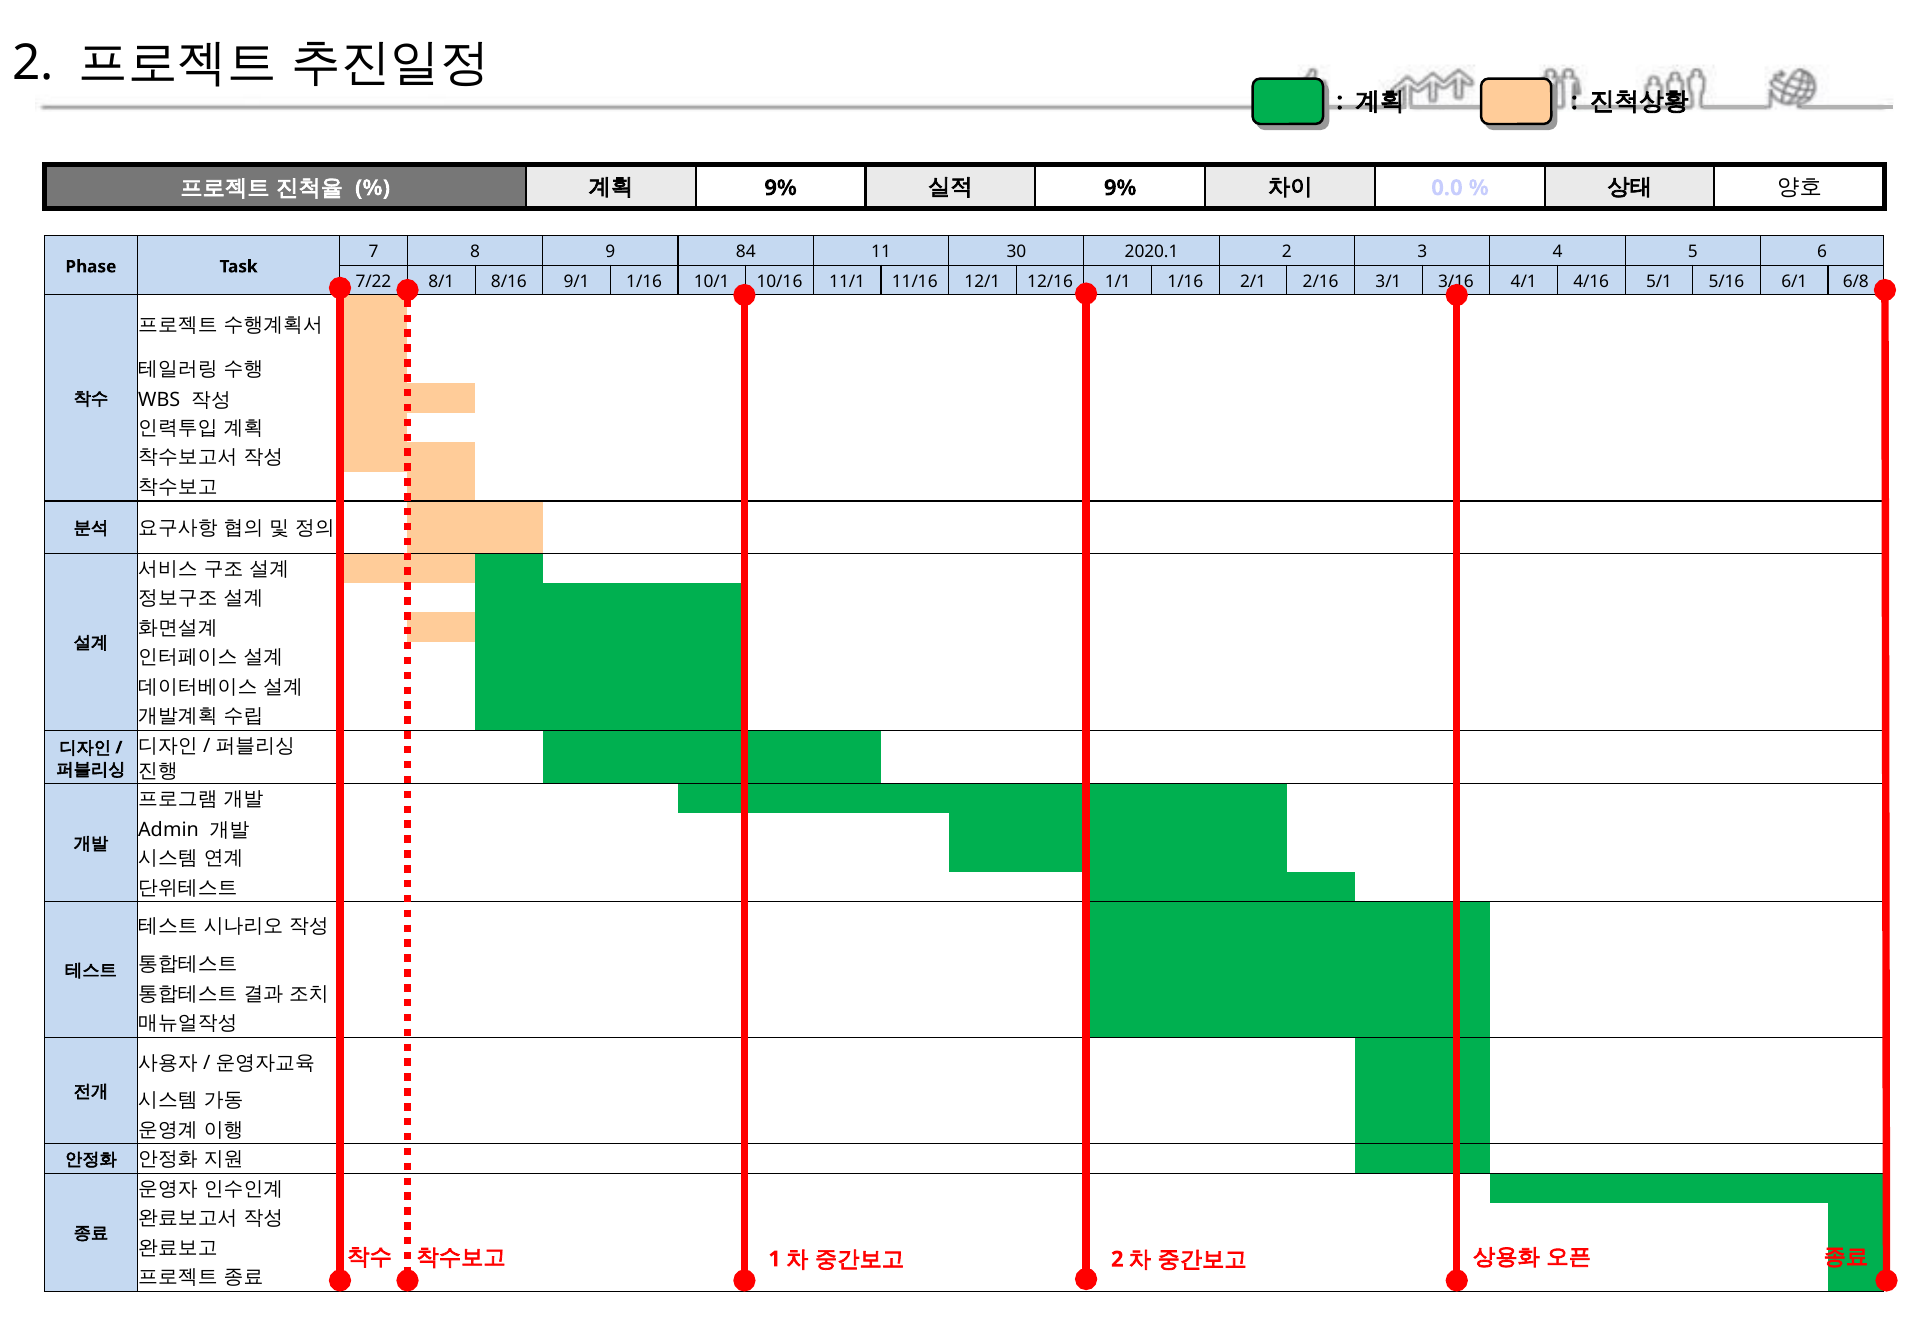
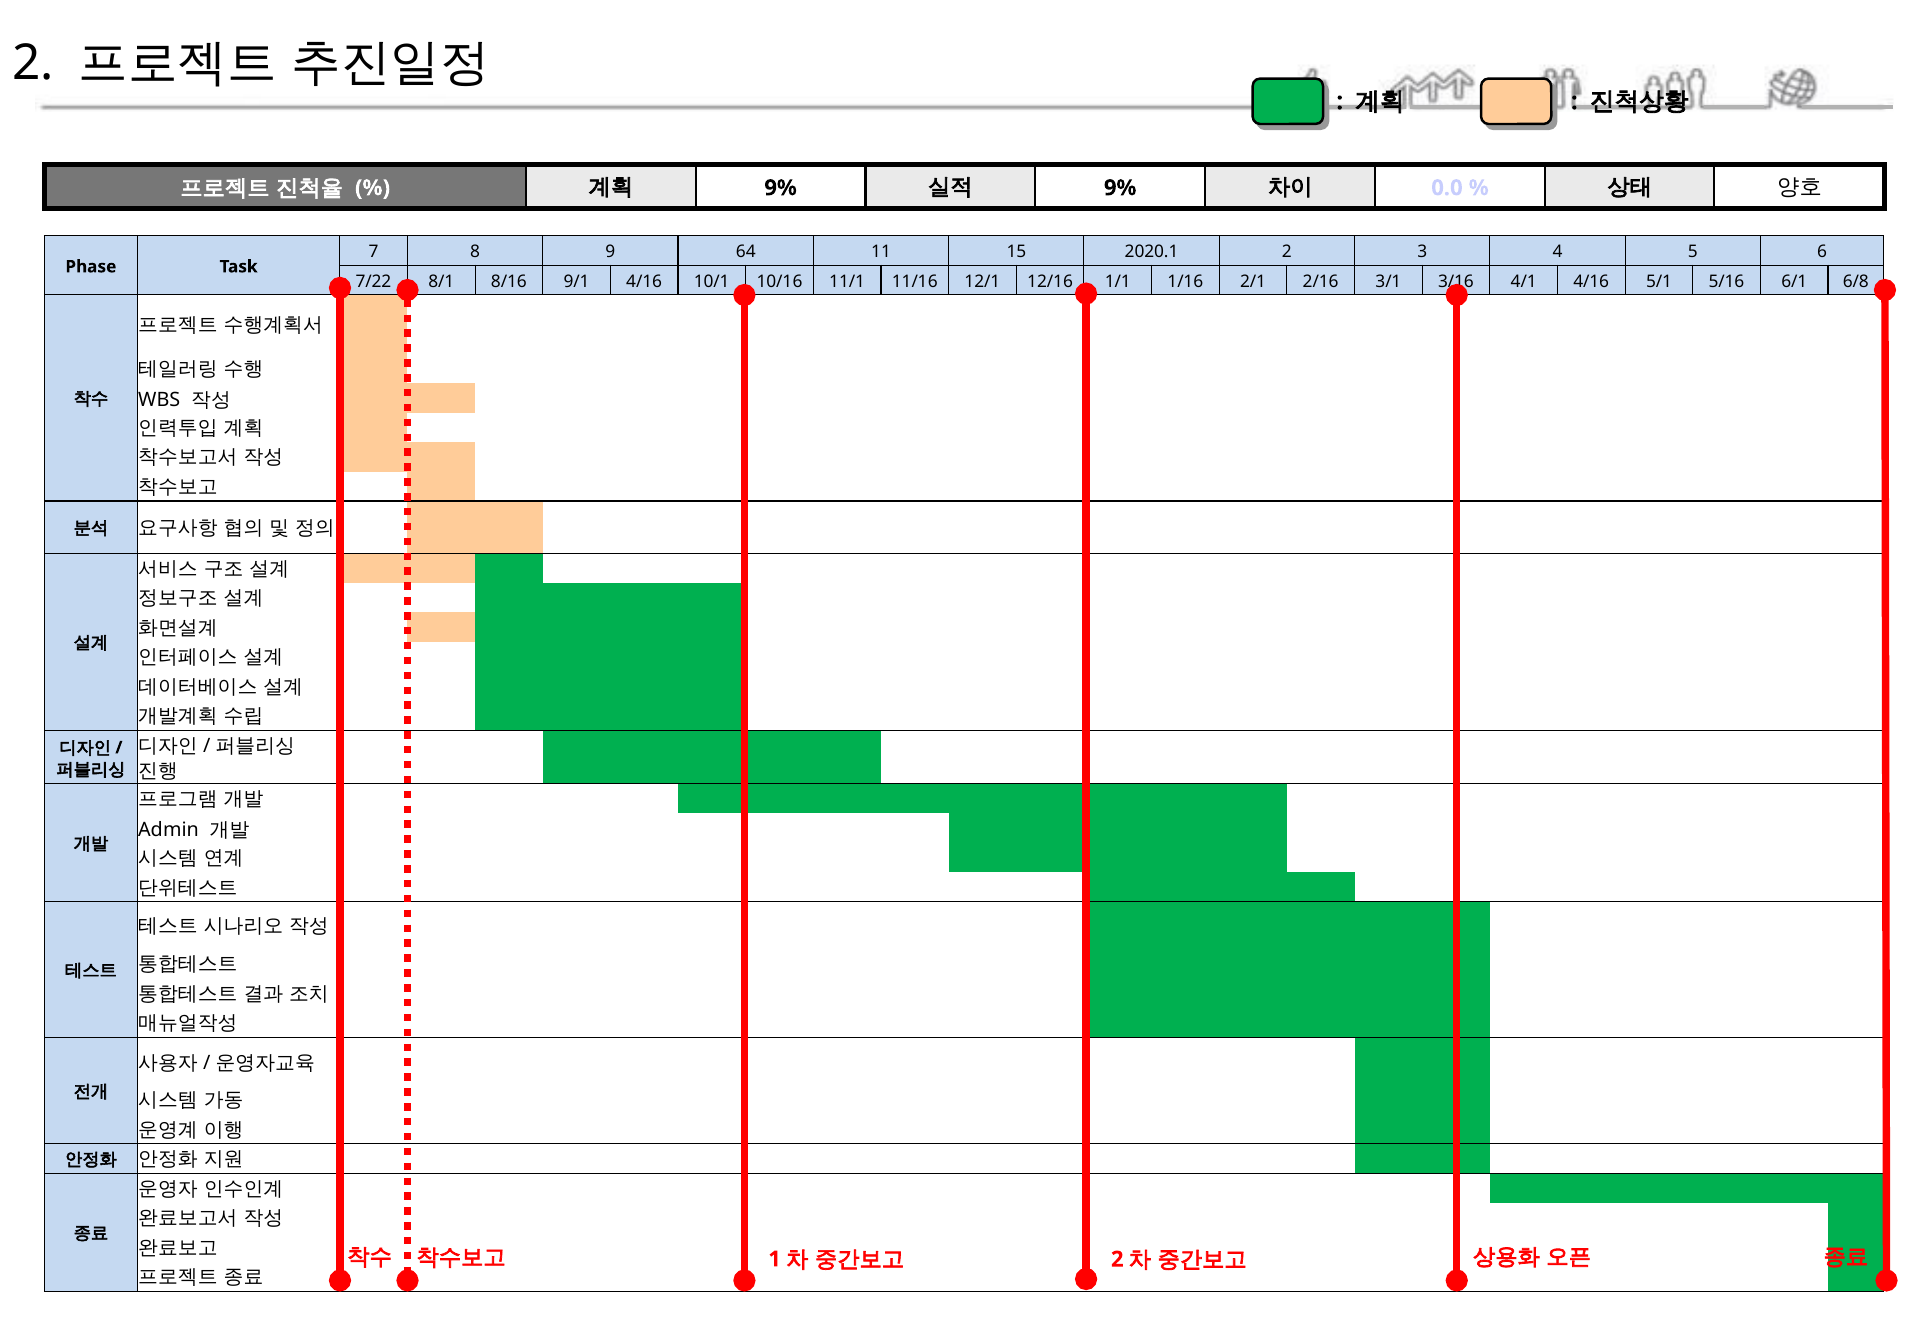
84: 84 -> 64 (746, 252)
30: 30 -> 15 (1016, 252)
9/1 1/16: 1/16 -> 4/16 (644, 281)
